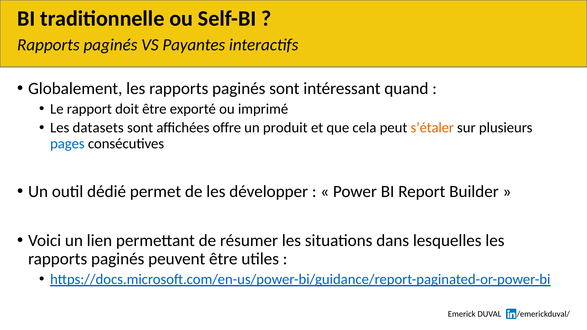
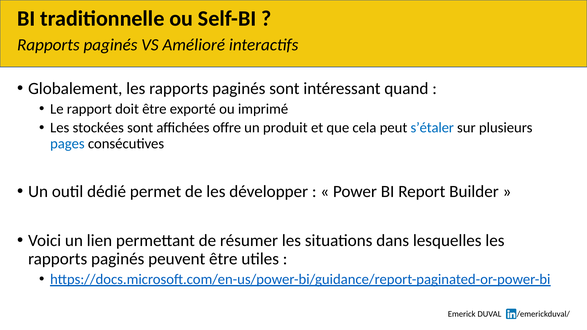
Payantes: Payantes -> Amélioré (194, 45)
datasets: datasets -> stockées (98, 128)
s’étaler colour: orange -> blue (432, 128)
